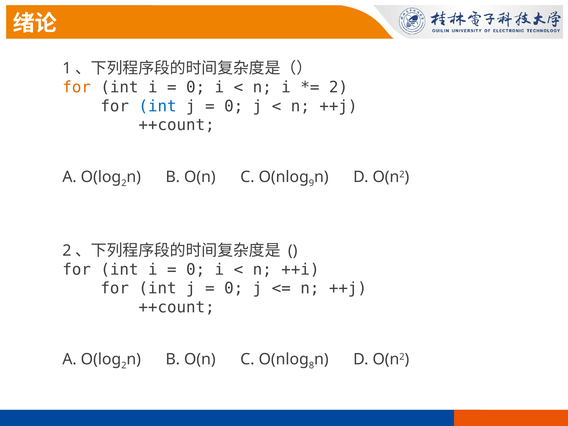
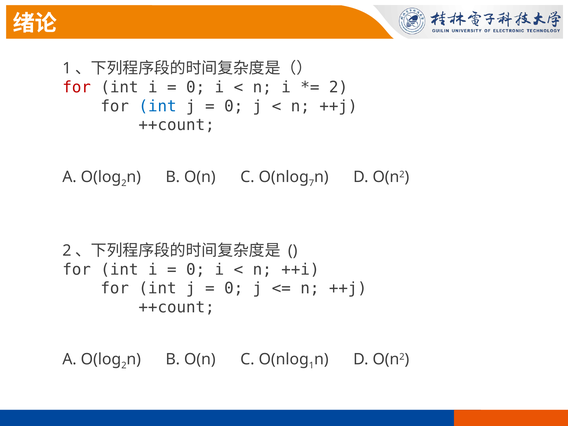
for colour: orange -> red (77, 87)
9: 9 -> 7 (312, 183)
8: 8 -> 1 (312, 365)
